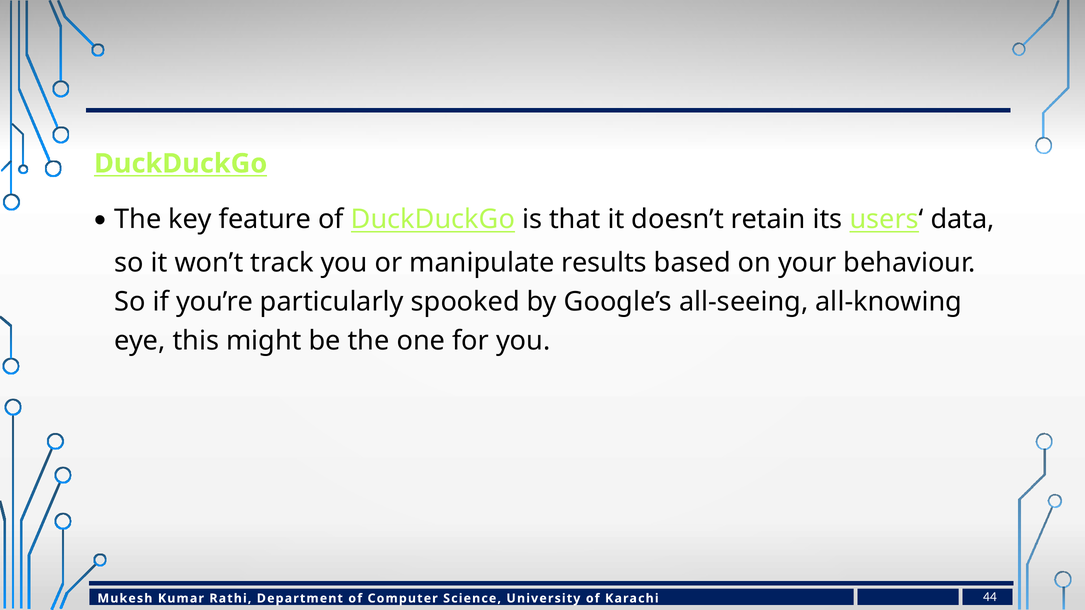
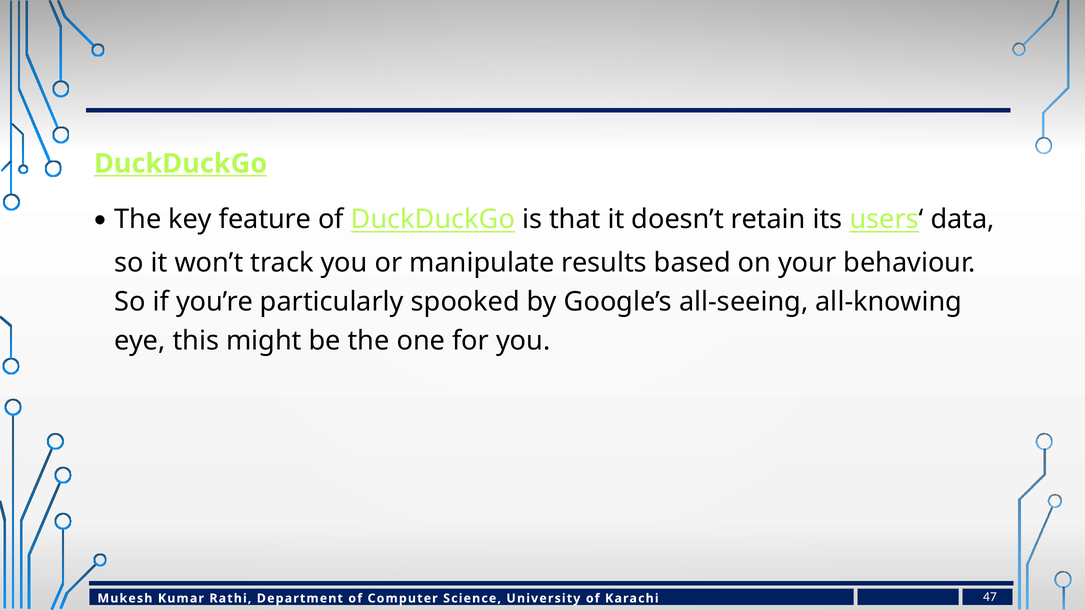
44: 44 -> 47 (990, 597)
